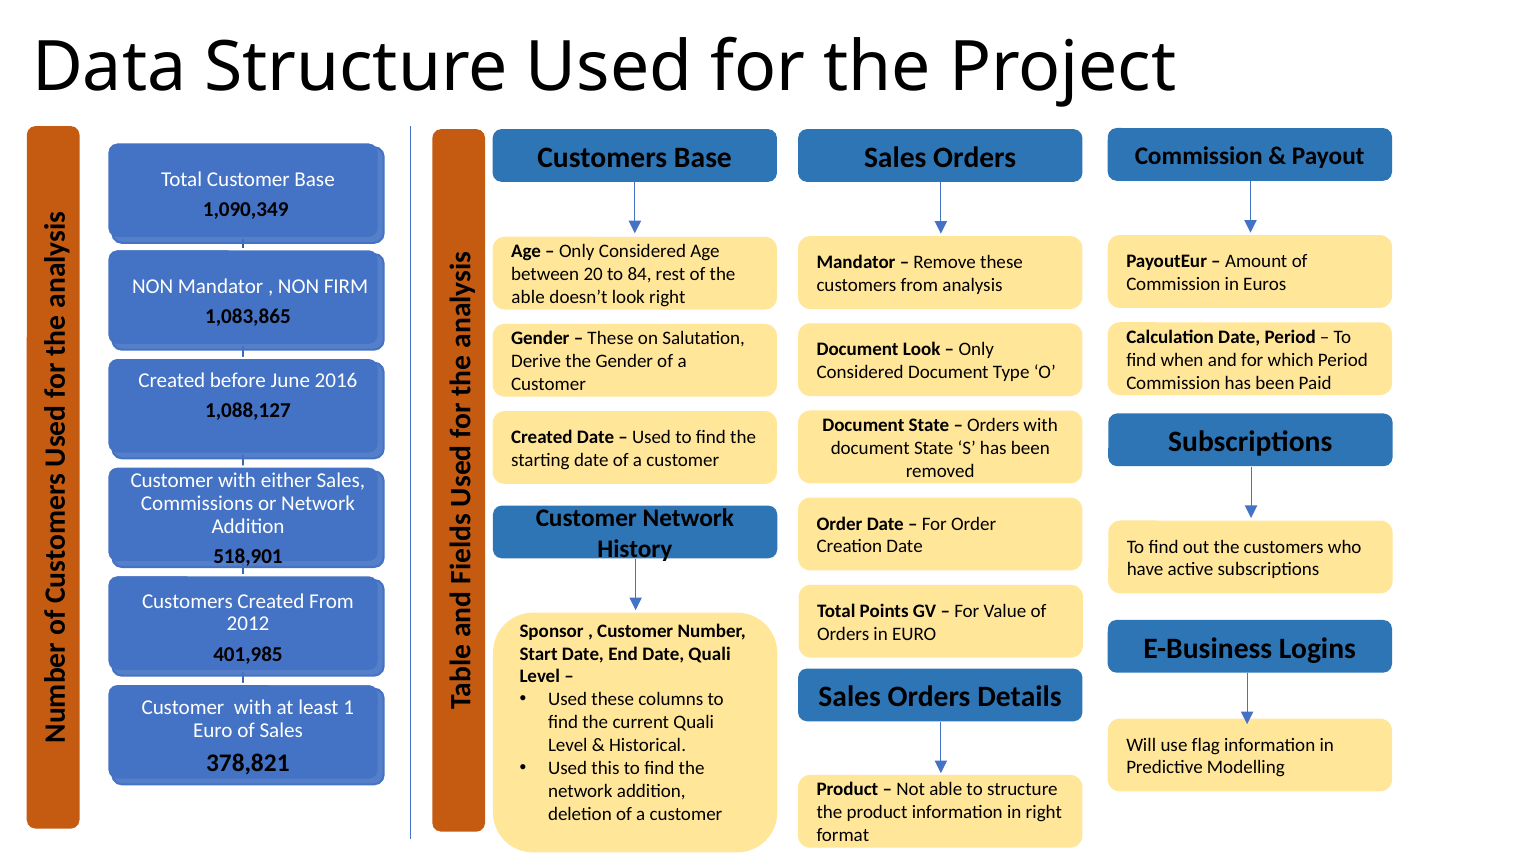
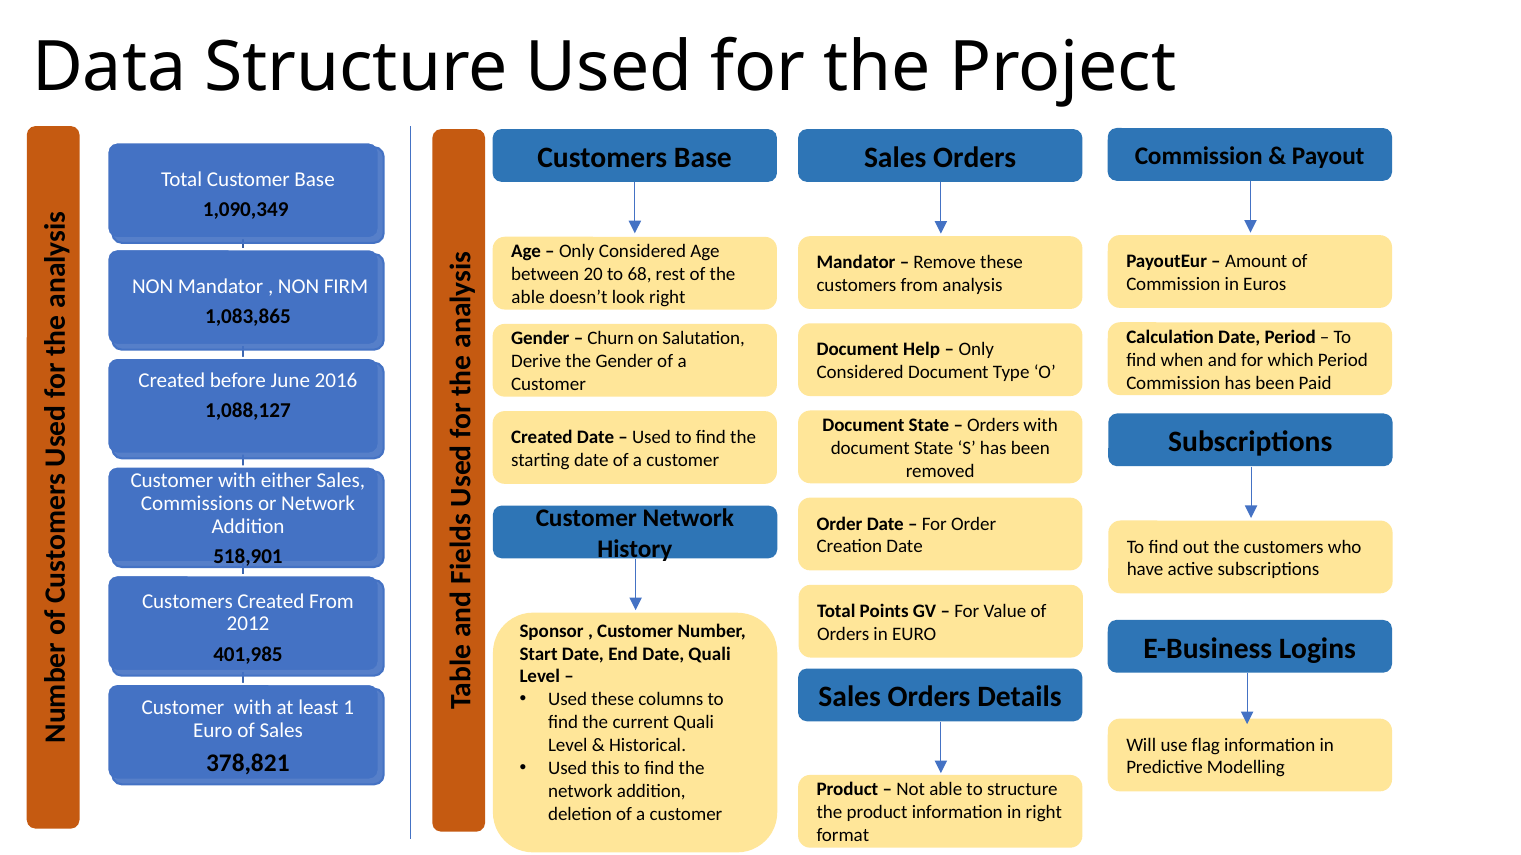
84: 84 -> 68 (640, 275)
These: These -> Churn (611, 339)
Document Look: Look -> Help (922, 350)
